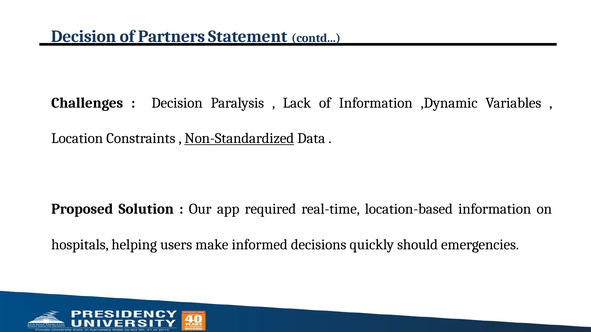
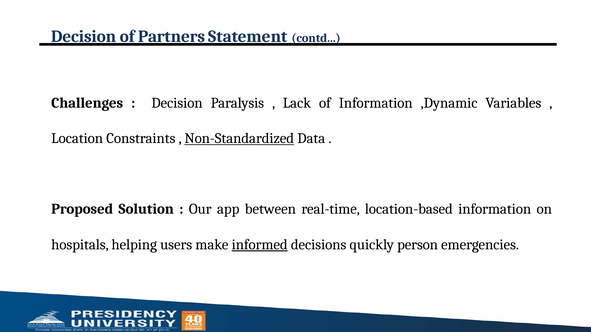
required: required -> between (270, 209)
informed underline: none -> present (260, 245)
should: should -> person (418, 245)
